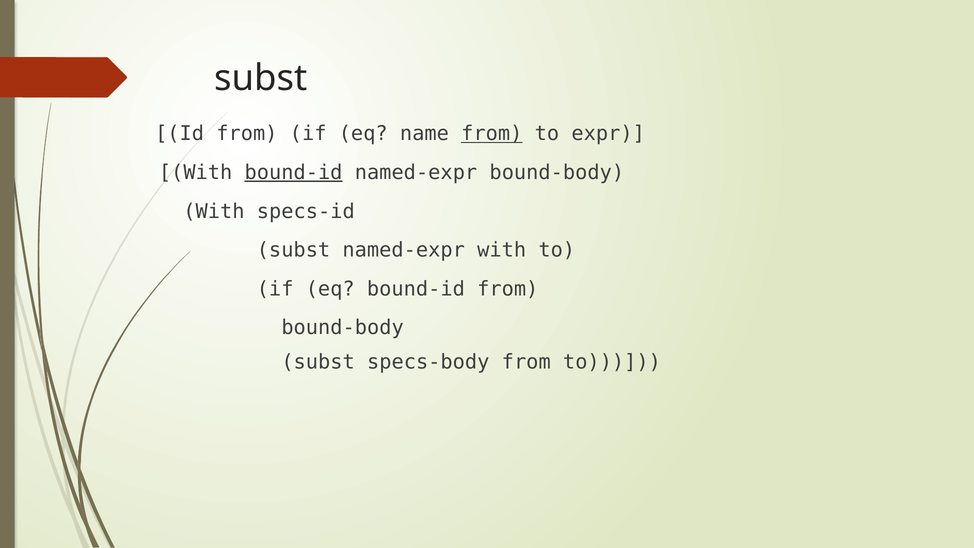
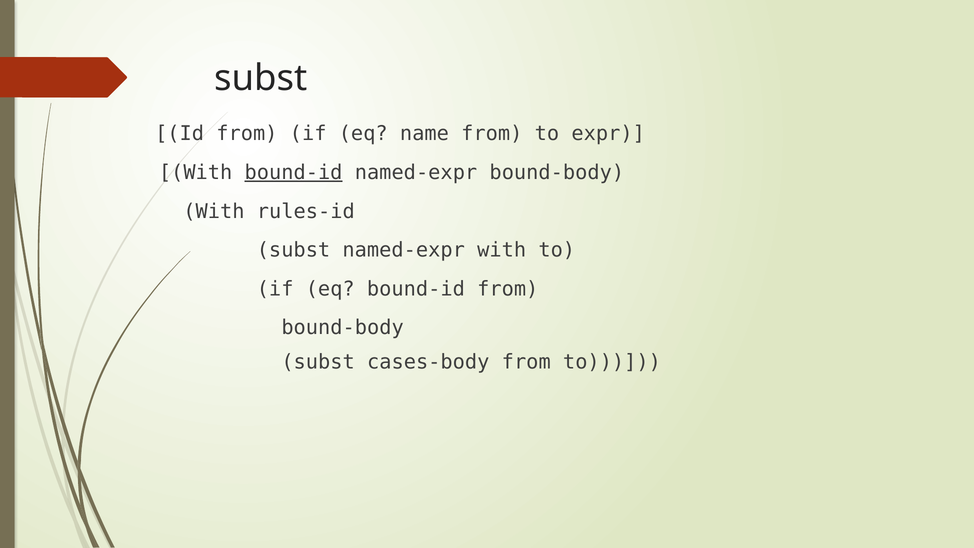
from underline: present -> none (492, 134)
specs-id: specs-id -> rules-id (306, 211)
specs-body: specs-body -> cases-body (428, 362)
